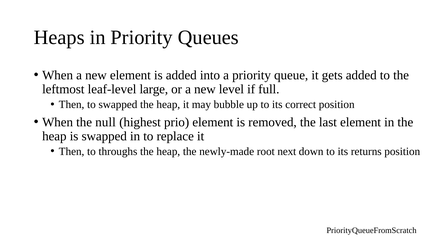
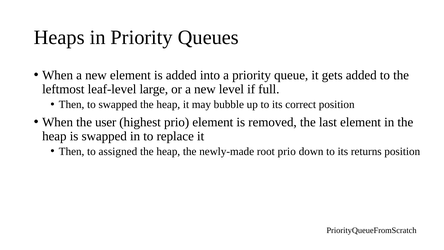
null: null -> user (106, 122)
throughs: throughs -> assigned (118, 151)
root next: next -> prio (287, 151)
